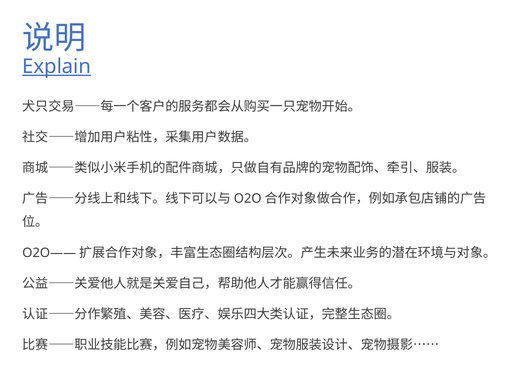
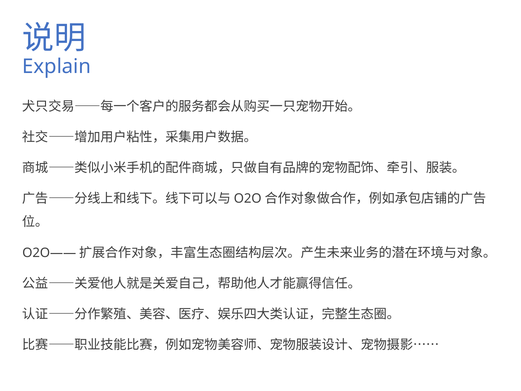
Explain underline: present -> none (57, 67)
